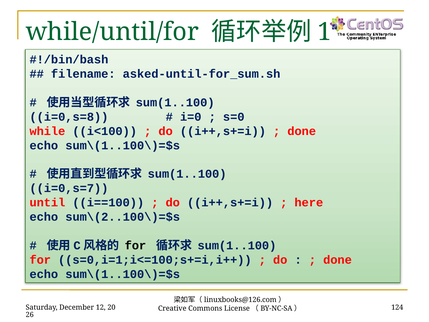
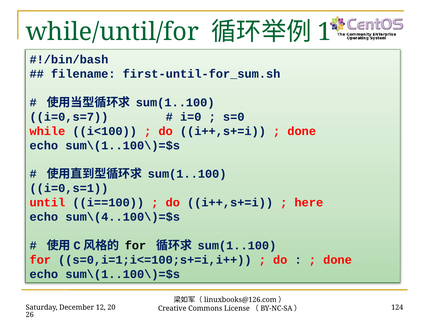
asked-until-for_sum.sh: asked-until-for_sum.sh -> first-until-for_sum.sh (202, 74)
i=0,s=8: i=0,s=8 -> i=0,s=7 (69, 117)
i=0,s=7: i=0,s=7 -> i=0,s=1 (69, 188)
sum\(2..100\)=$s: sum\(2..100\)=$s -> sum\(4..100\)=$s (123, 217)
